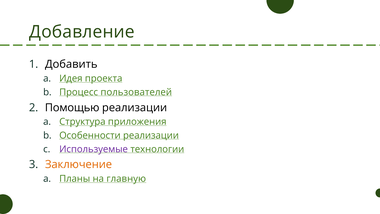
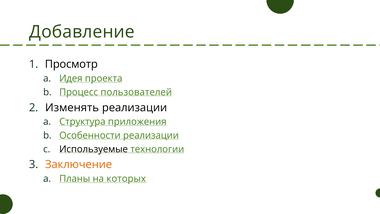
Добавить: Добавить -> Просмотр (71, 64)
Помощью: Помощью -> Изменять (72, 107)
Используемые colour: purple -> black (94, 149)
главную: главную -> которых (126, 179)
